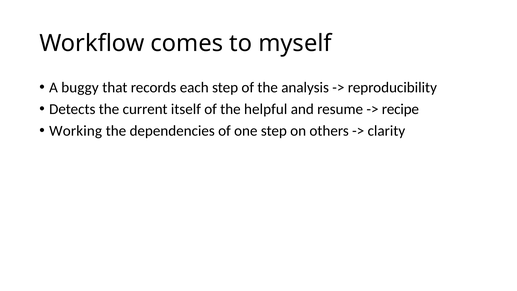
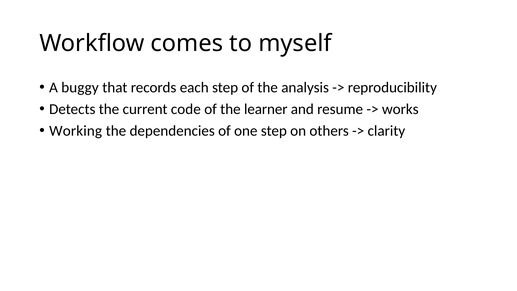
itself: itself -> code (186, 109)
helpful: helpful -> learner (266, 109)
recipe: recipe -> works (400, 109)
